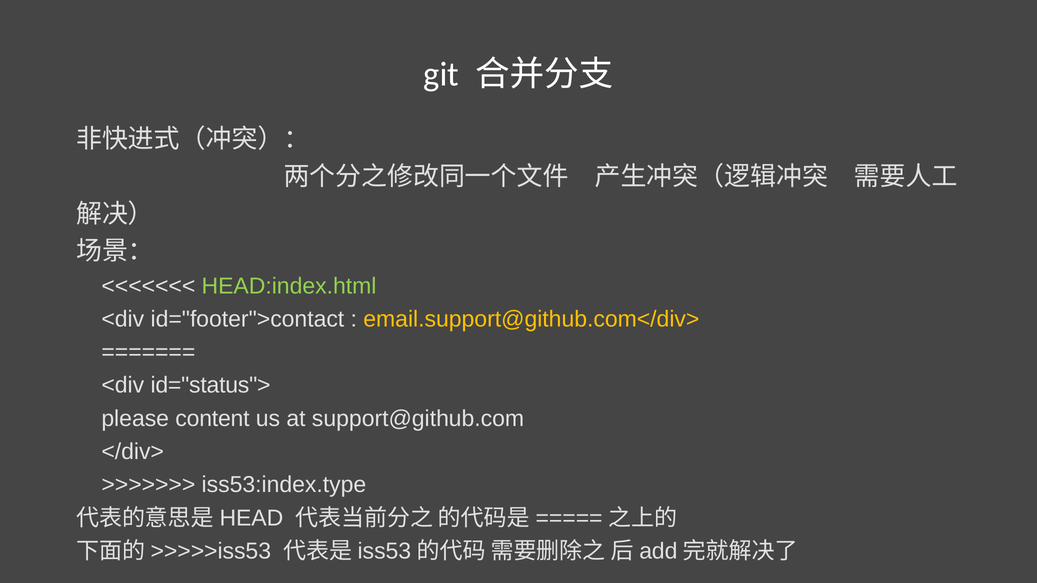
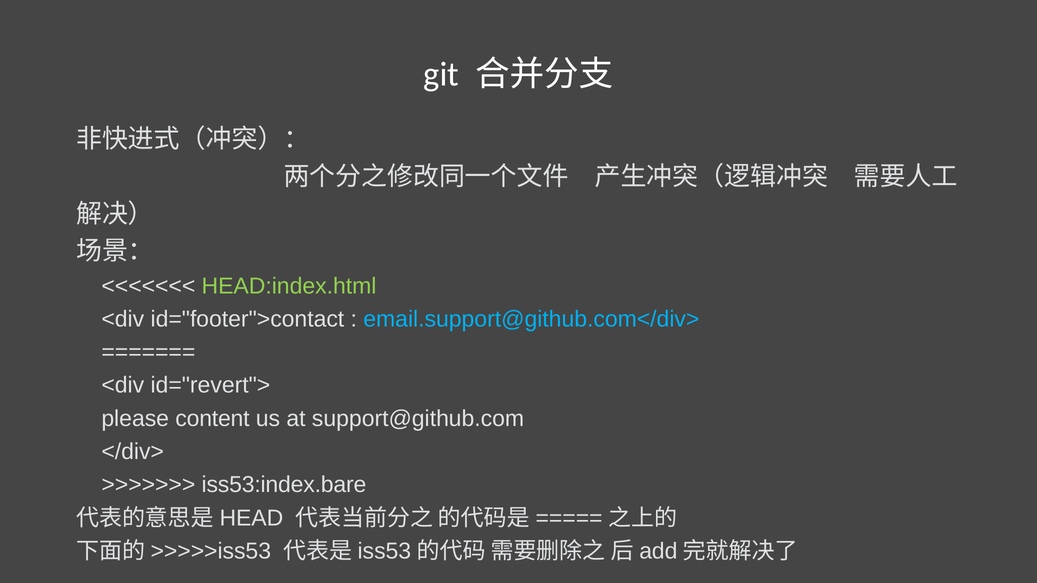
email.support@github.com</div> colour: yellow -> light blue (531, 319)
id="status">: id="status"> -> id="revert"> (210, 386)
iss53:index.type: iss53:index.type -> iss53:index.bare (284, 485)
